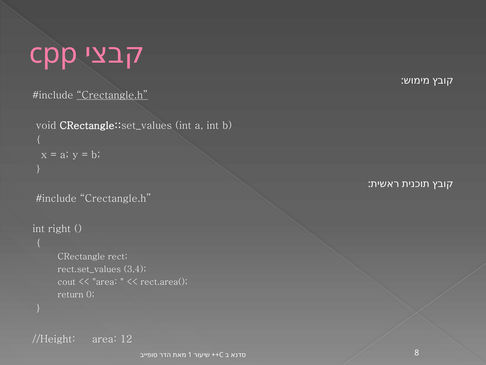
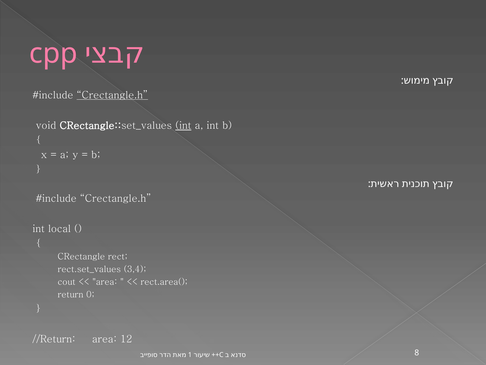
int underline: none -> present (183, 125)
right: right -> local (59, 229)
//Height: //Height -> //Return (54, 339)
